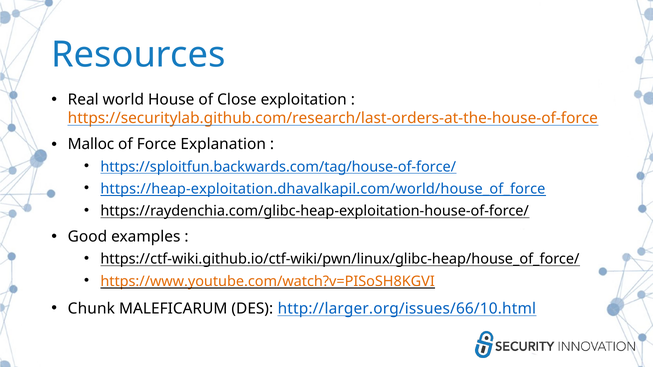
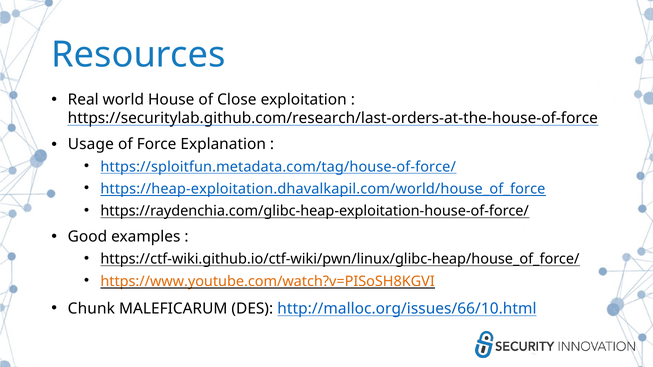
https://securitylab.github.com/research/last-orders-at-the-house-of-force colour: orange -> black (333, 118)
Malloc: Malloc -> Usage (91, 145)
https://sploitfun.backwards.com/tag/house-of-force/: https://sploitfun.backwards.com/tag/house-of-force/ -> https://sploitfun.metadata.com/tag/house-of-force/ (278, 167)
http://larger.org/issues/66/10.html: http://larger.org/issues/66/10.html -> http://malloc.org/issues/66/10.html (407, 309)
